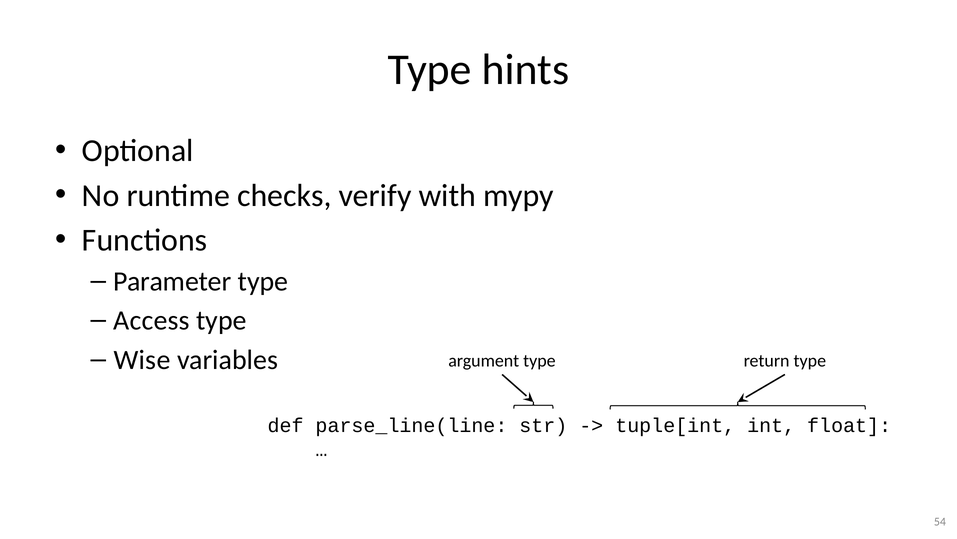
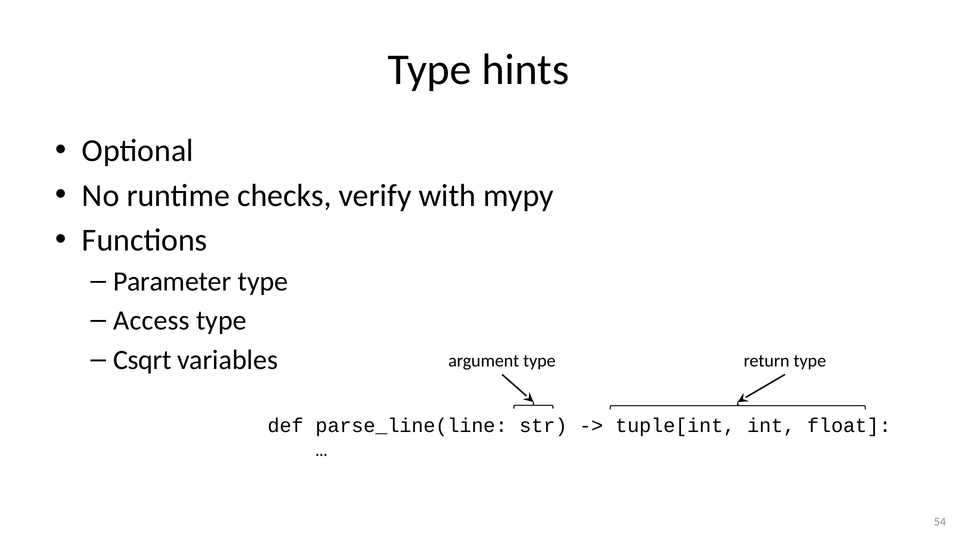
Wise: Wise -> Csqrt (142, 359)
